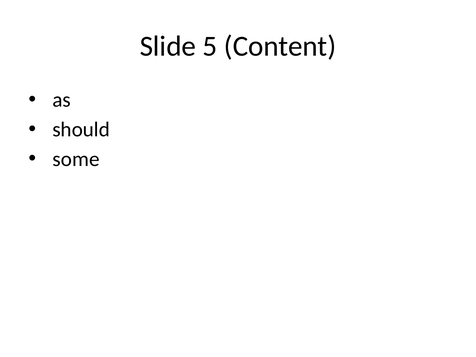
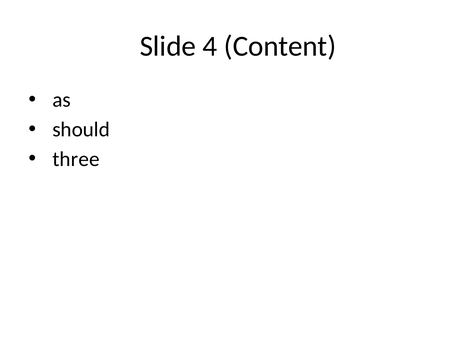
5: 5 -> 4 (210, 46)
some: some -> three (76, 159)
